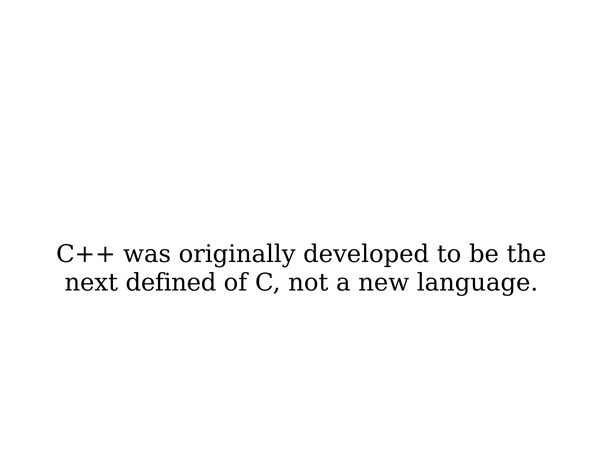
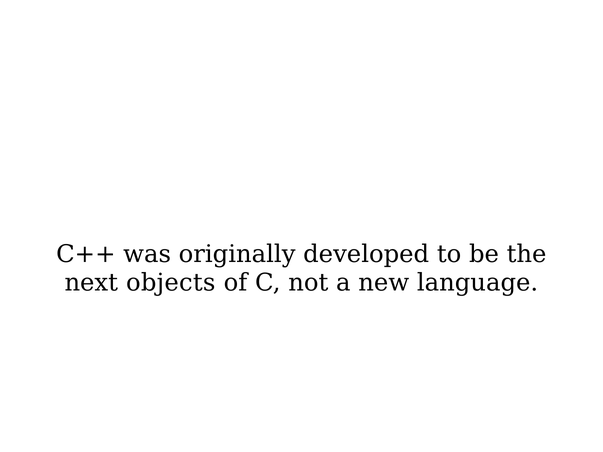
defined: defined -> objects (171, 283)
